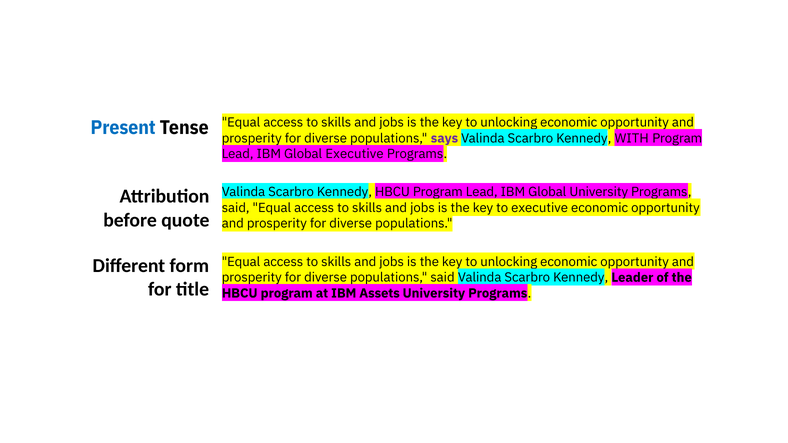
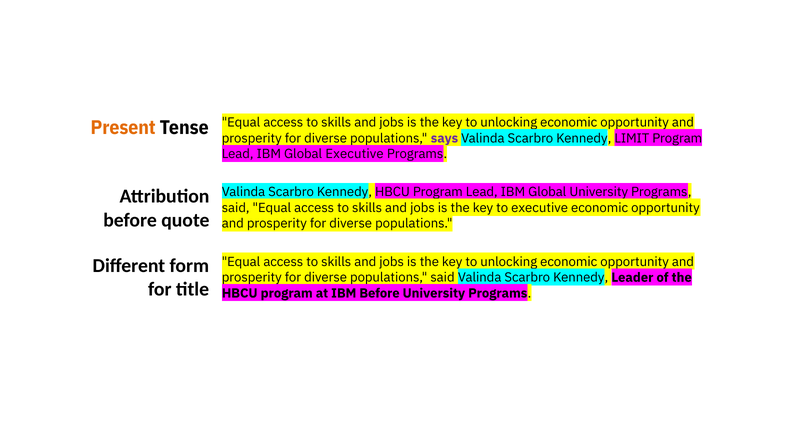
Present colour: blue -> orange (123, 128)
WITH: WITH -> LIMIT (632, 138)
IBM Assets: Assets -> Before (379, 293)
